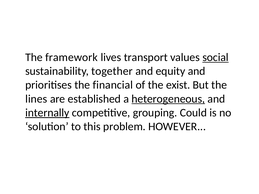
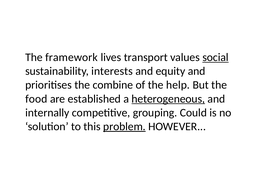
together: together -> interests (112, 71)
financial: financial -> combine (113, 85)
exist: exist -> help (178, 85)
lines: lines -> food (36, 99)
internally underline: present -> none (47, 113)
problem underline: none -> present (124, 127)
